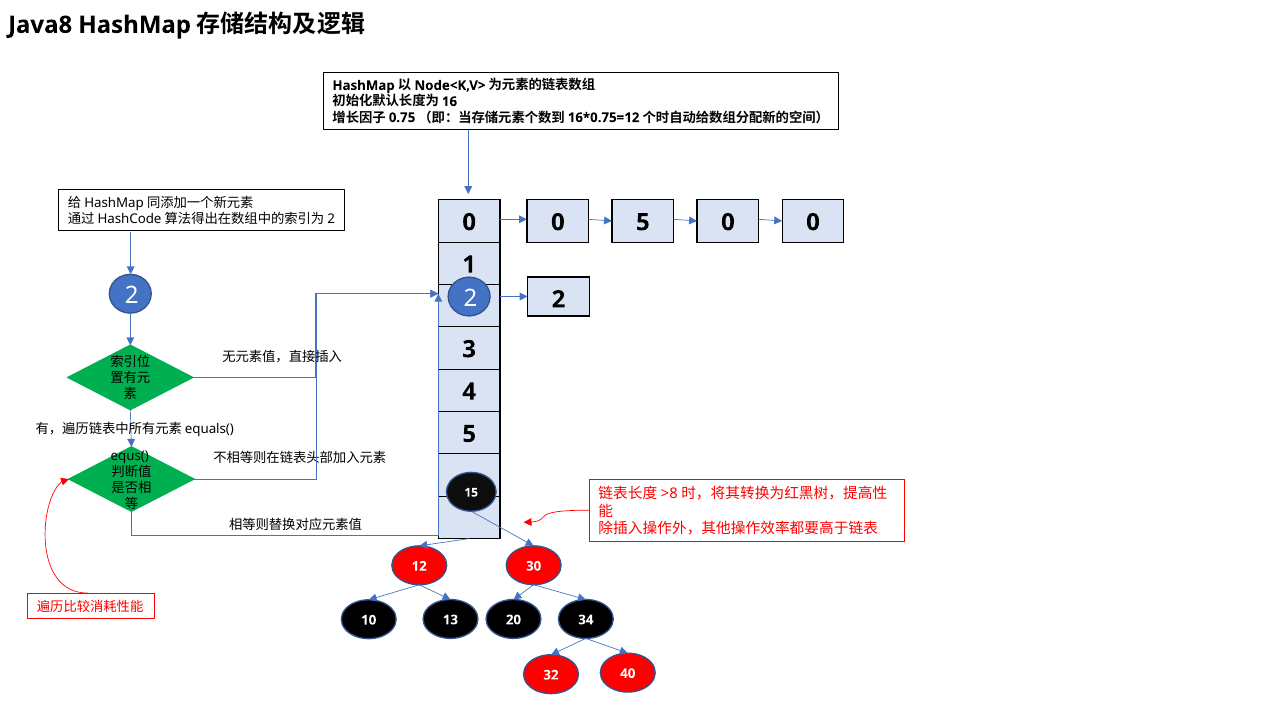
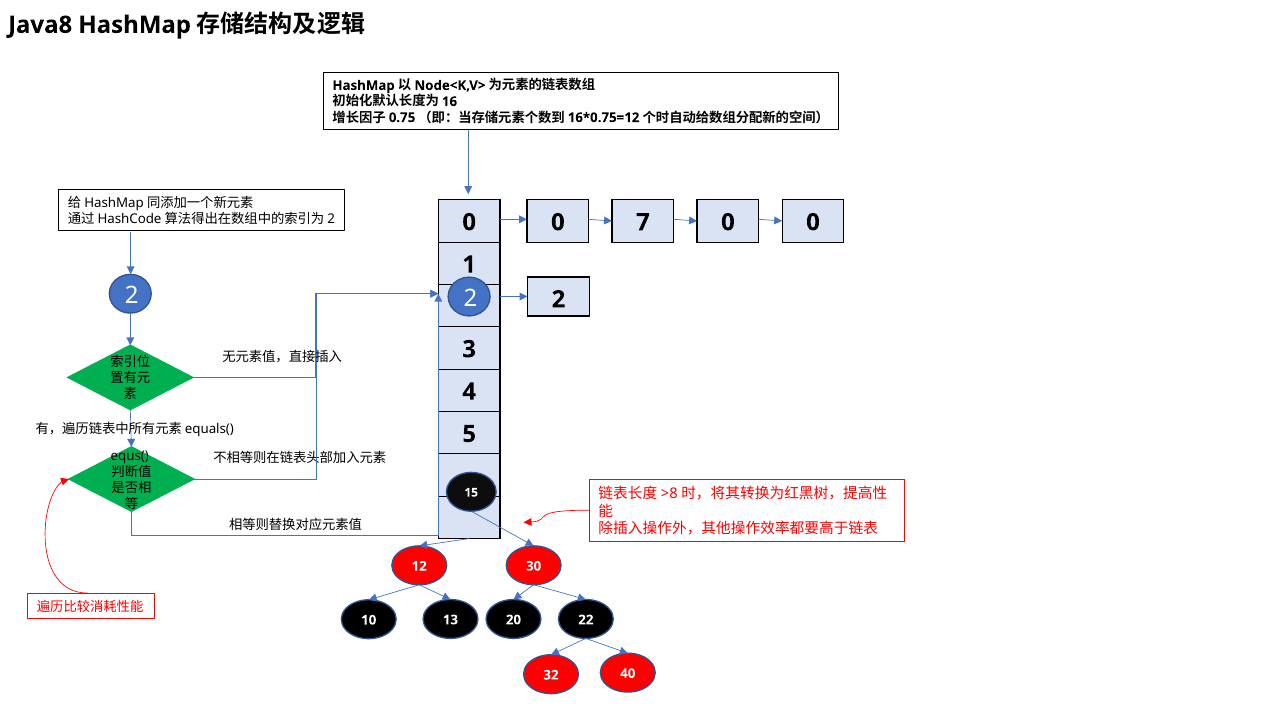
0 5: 5 -> 7 (643, 222)
34: 34 -> 22 (586, 619)
